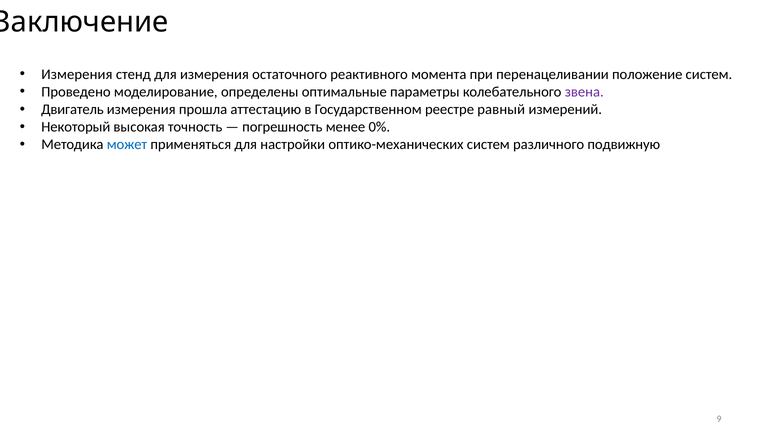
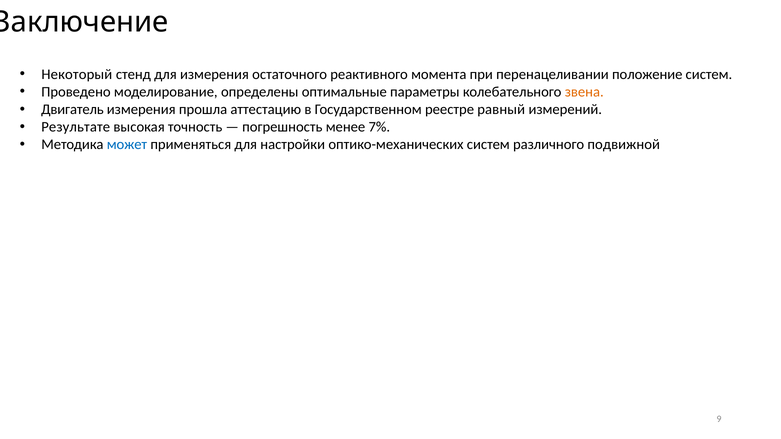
Измерения: Измерения -> Некоторый (77, 74)
звена colour: purple -> orange (584, 92)
Некоторый: Некоторый -> Результате (76, 127)
0%: 0% -> 7% (379, 127)
подвижную: подвижную -> подвижной (624, 145)
